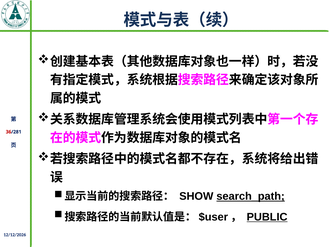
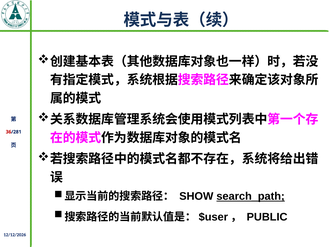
PUBLIC underline: present -> none (267, 217)
